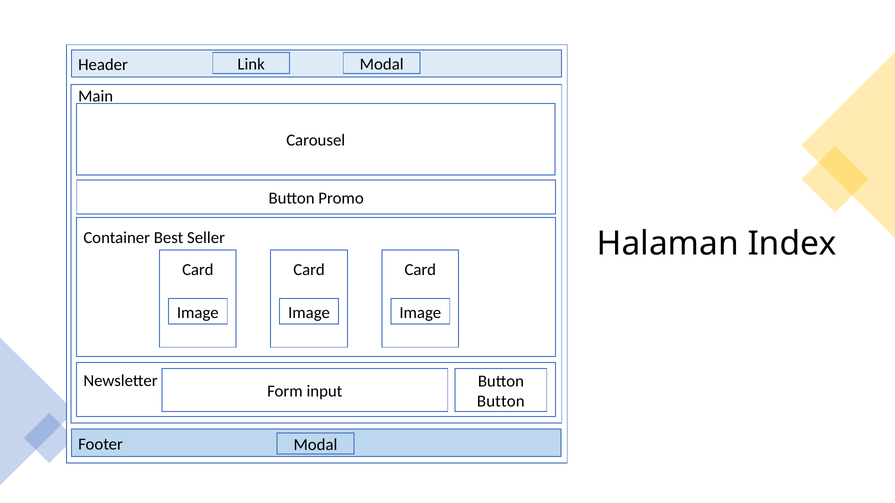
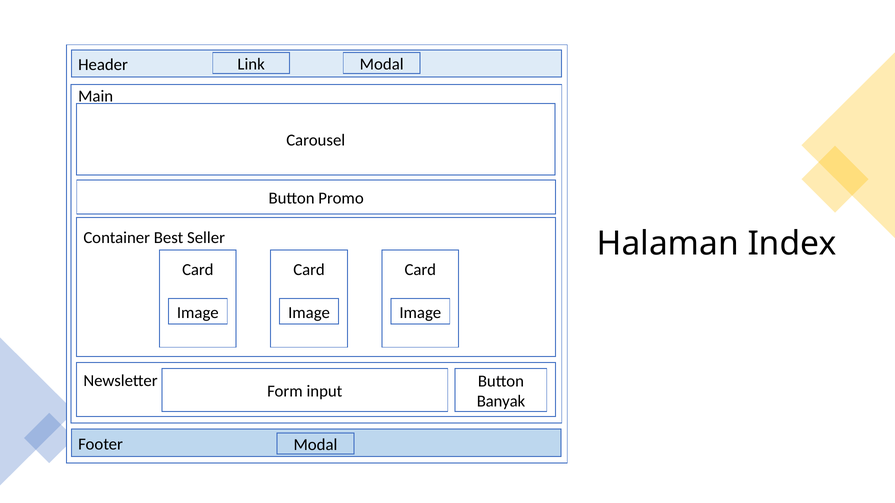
Button: Button -> Banyak (501, 402)
